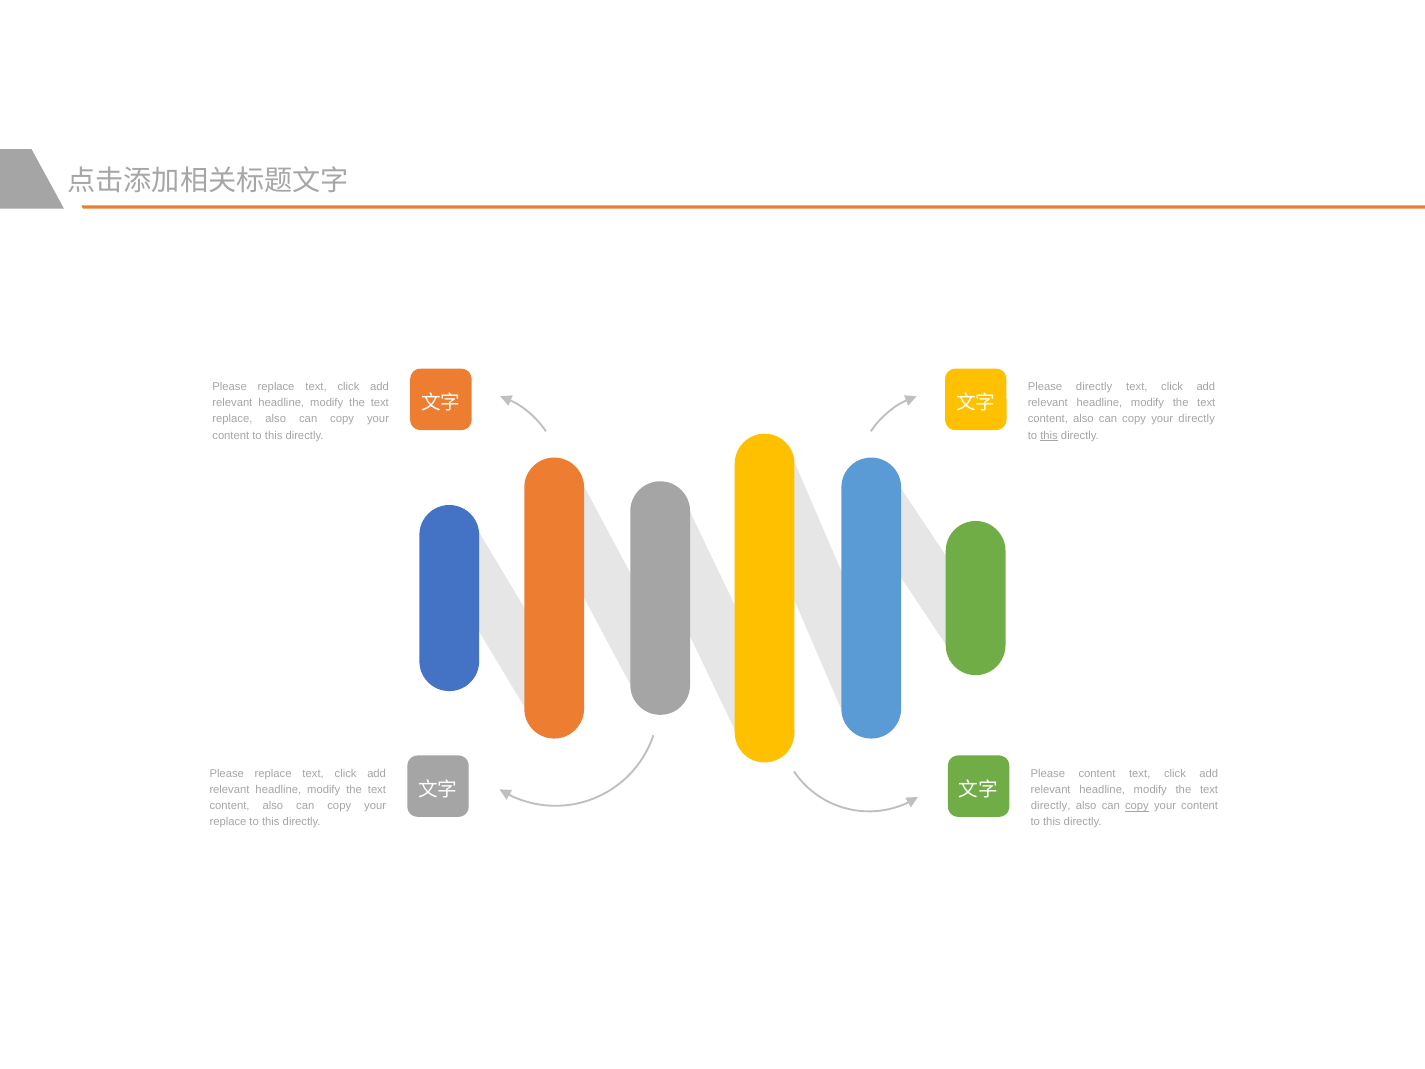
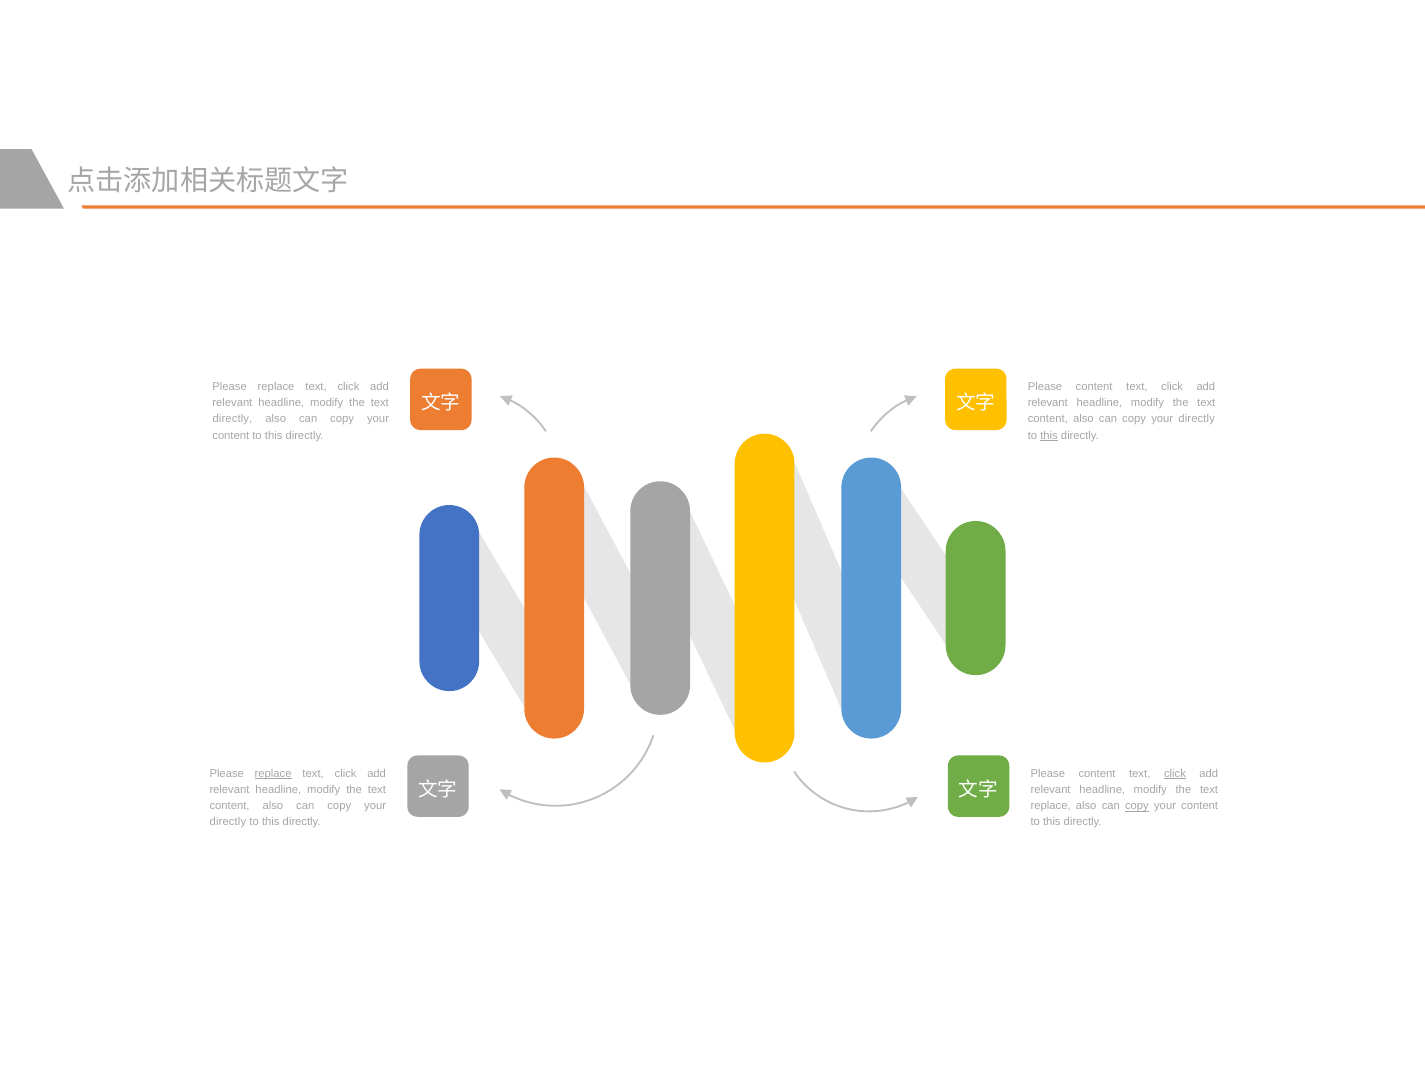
directly: directly -> content (1094, 387)
replace: replace -> directly (232, 419)
replace underline: none -> present (273, 773)
click underline: none -> present (1175, 773)
directly: directly -> replace (1051, 806)
replace: replace -> directly (228, 822)
